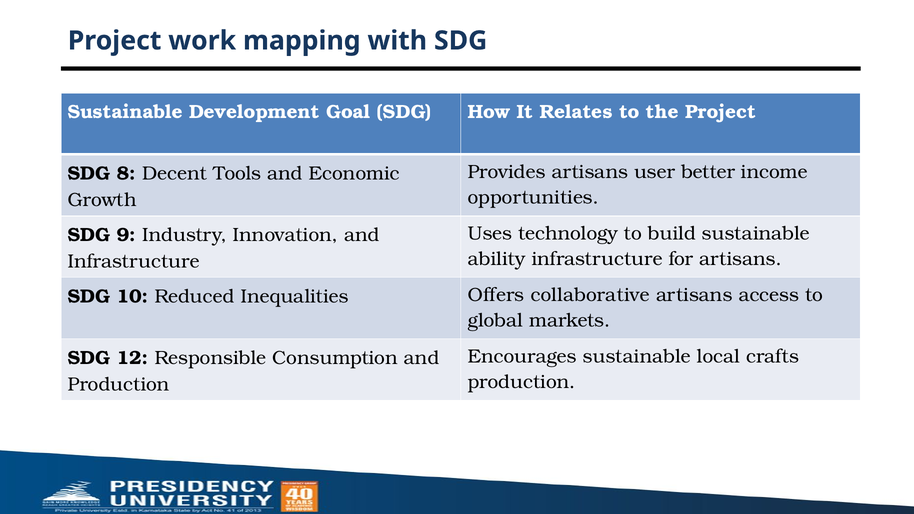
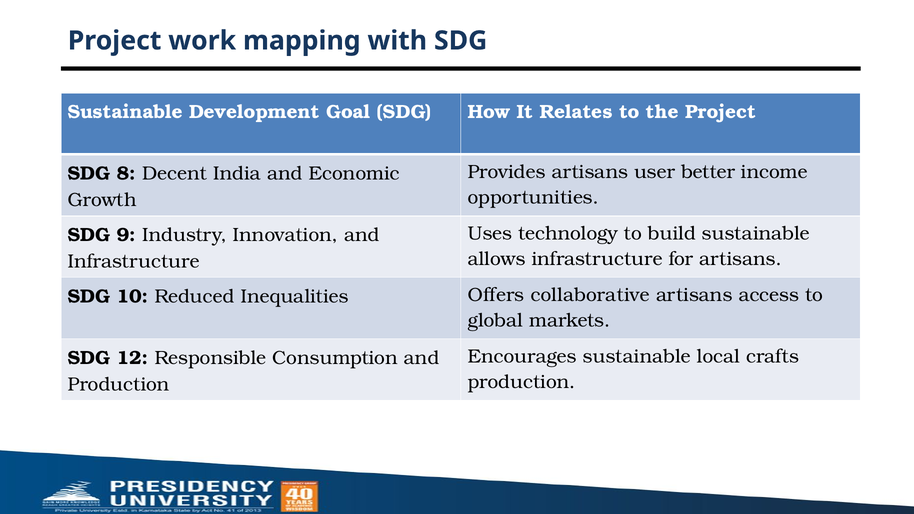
Tools: Tools -> India (237, 174)
ability: ability -> allows (497, 259)
